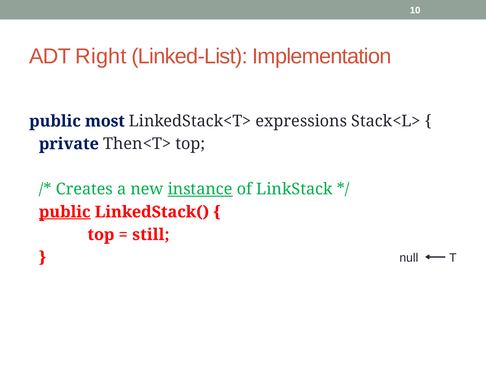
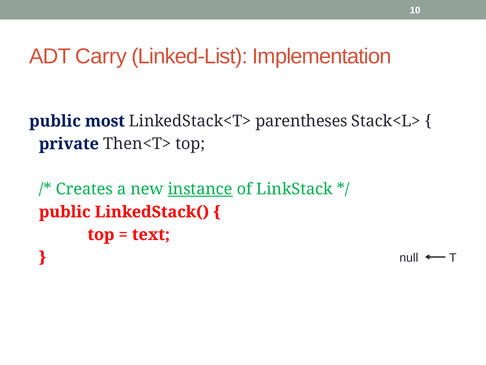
Right: Right -> Carry (101, 56)
expressions: expressions -> parentheses (301, 121)
public underline: present -> none (65, 212)
still: still -> text (151, 234)
